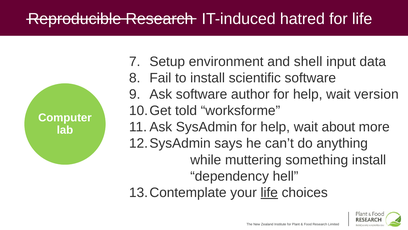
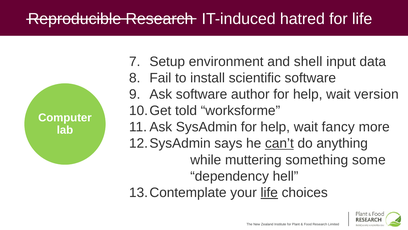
about: about -> fancy (338, 127)
can’t underline: none -> present (279, 143)
something install: install -> some (369, 160)
